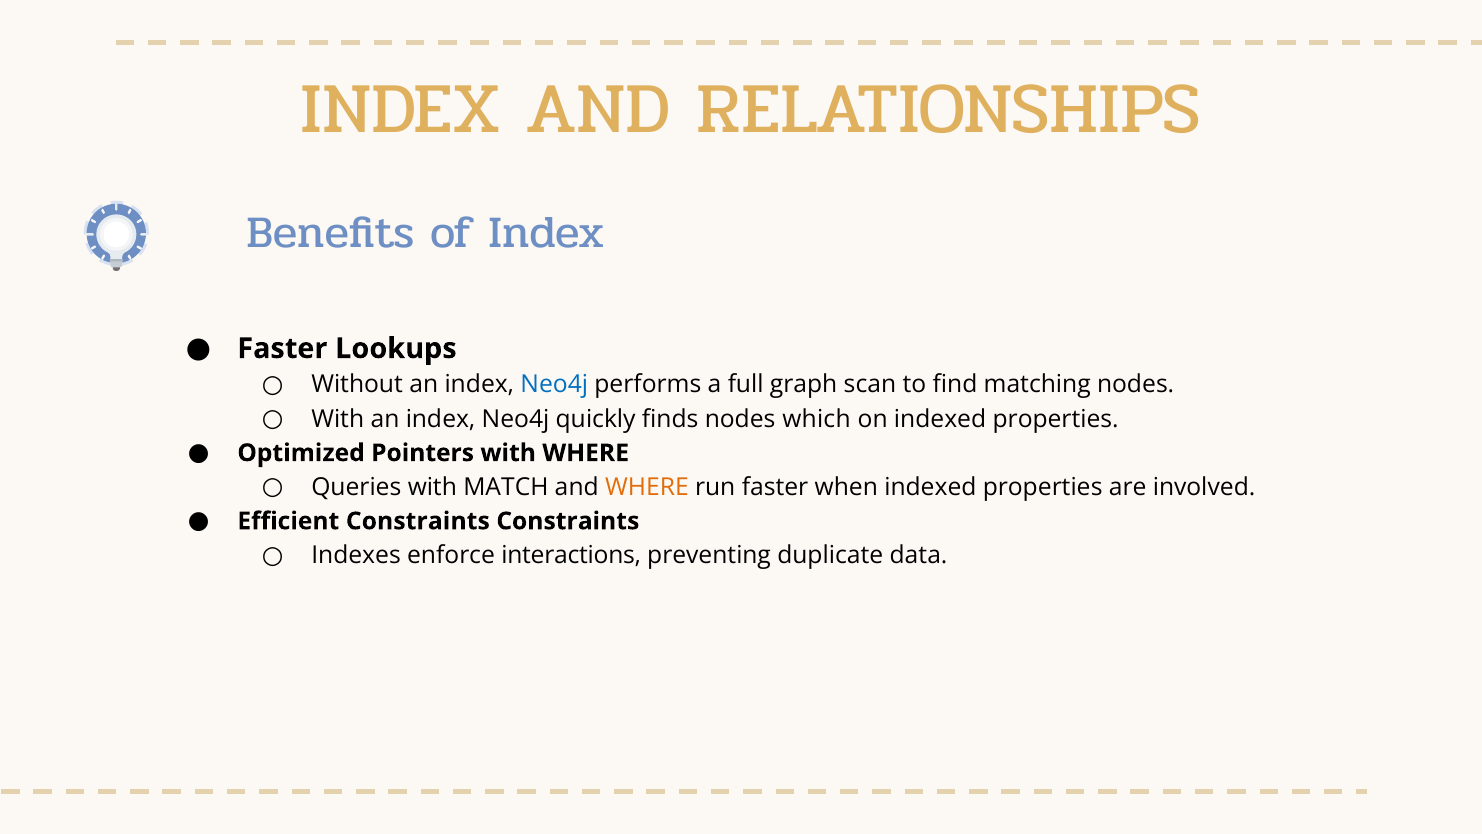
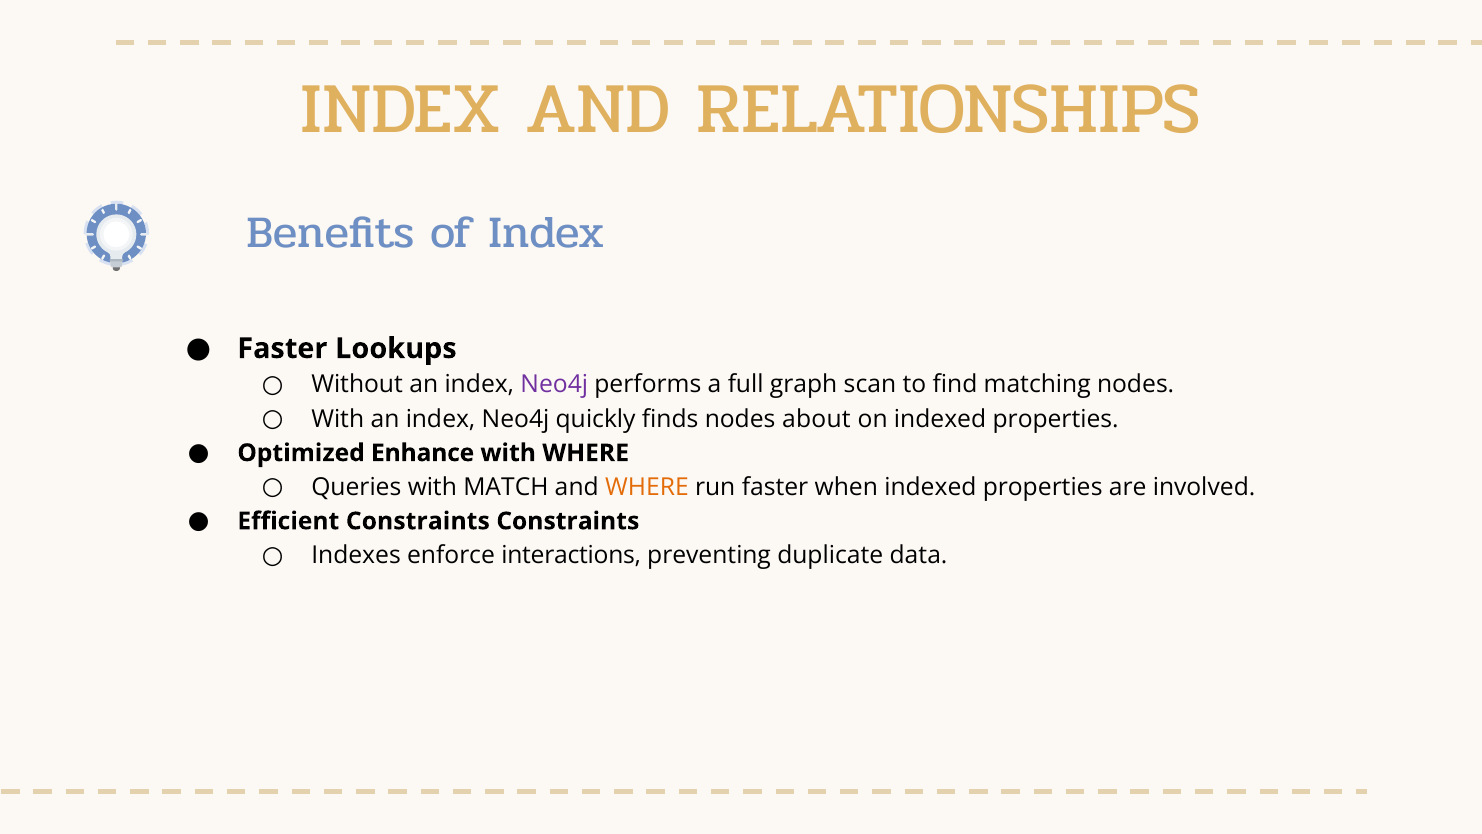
Neo4j colour: blue -> purple (554, 385)
which: which -> about (816, 419)
Pointers: Pointers -> Enhance (423, 453)
